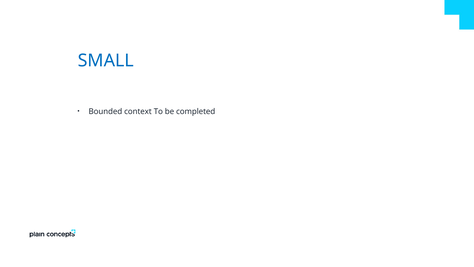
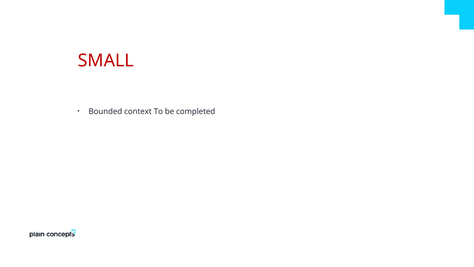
SMALL colour: blue -> red (106, 60)
